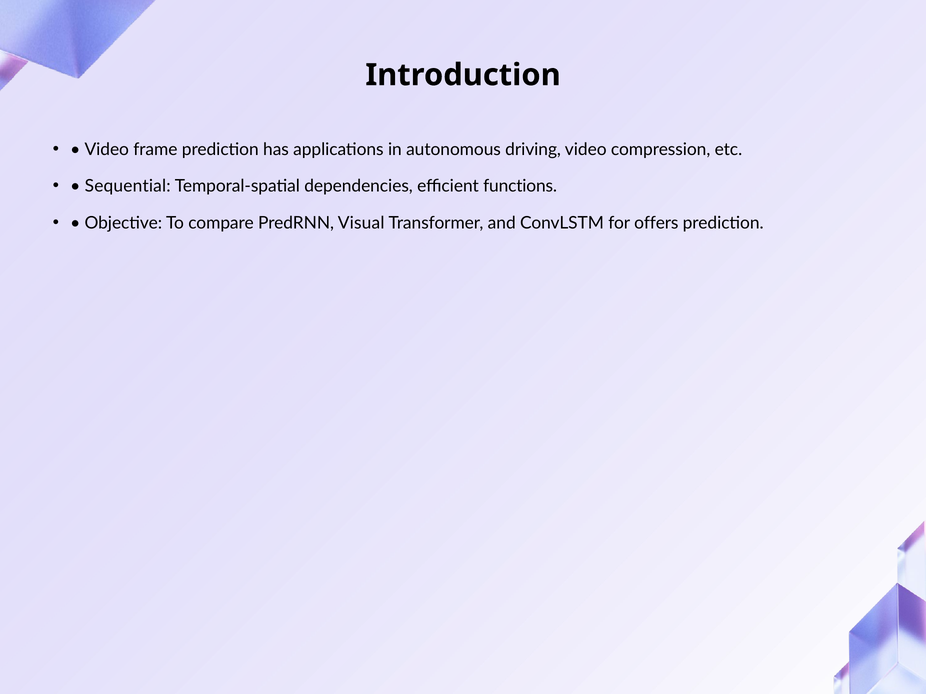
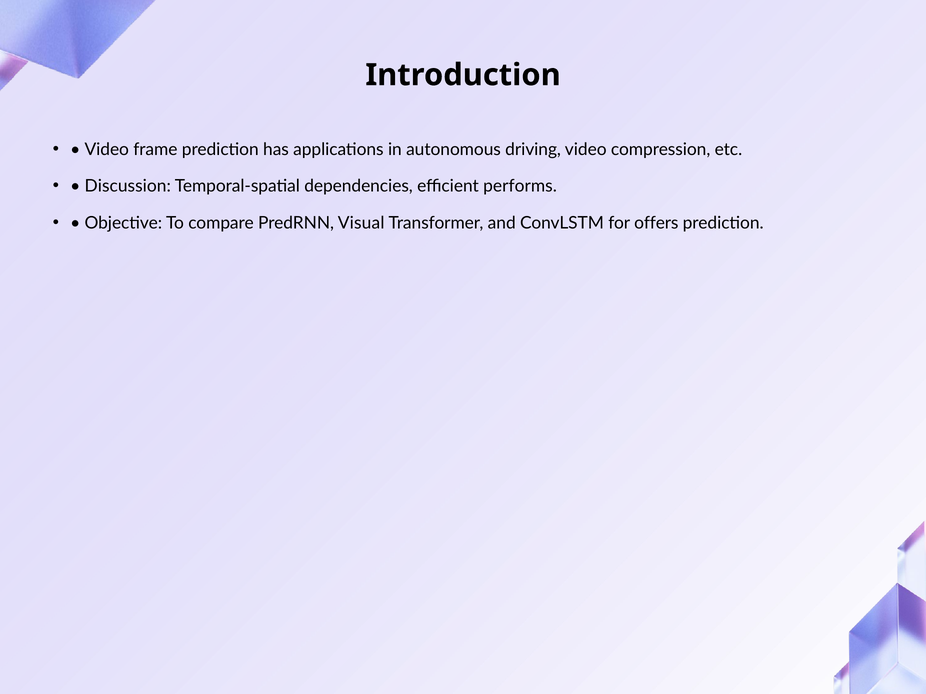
Sequential: Sequential -> Discussion (128, 186)
functions: functions -> performs (520, 186)
